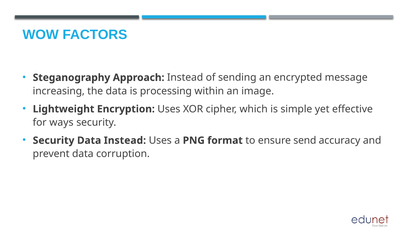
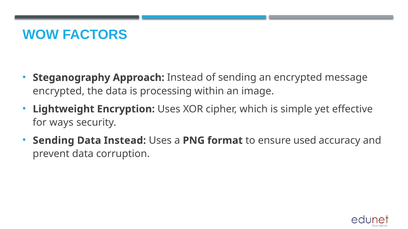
increasing: increasing -> encrypted (59, 91)
Security: Security -> Sending (54, 141)
send: send -> used (305, 141)
